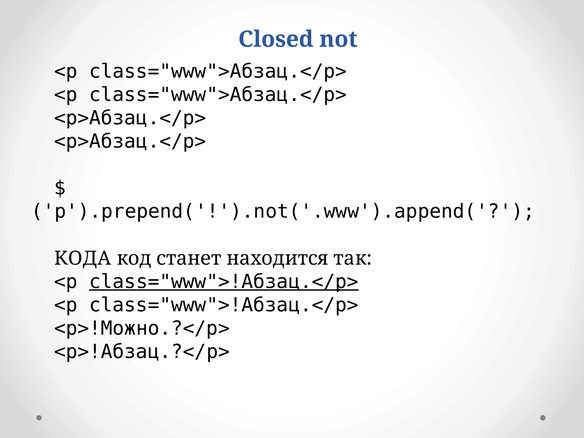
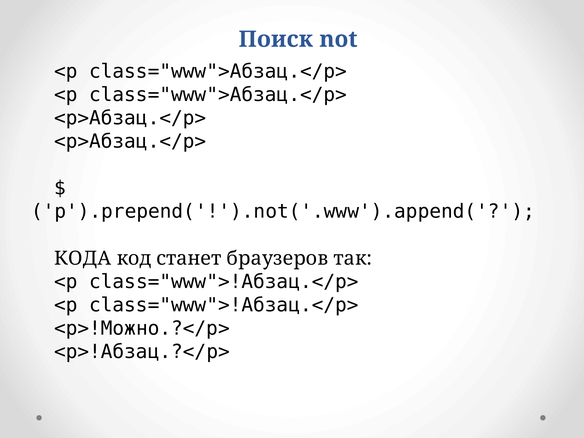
Closed: Closed -> Поиск (276, 39)
находится: находится -> браузеров (277, 258)
class="www">!Абзац.</p> underline: present -> none (224, 282)
